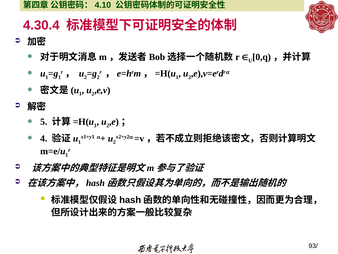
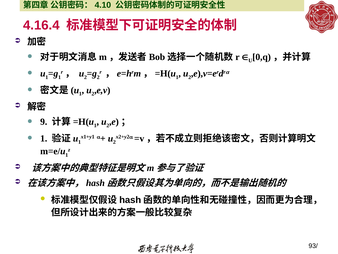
4.30.4: 4.30.4 -> 4.16.4 (41, 25)
5: 5 -> 9 (44, 122)
4: 4 -> 1 (44, 138)
